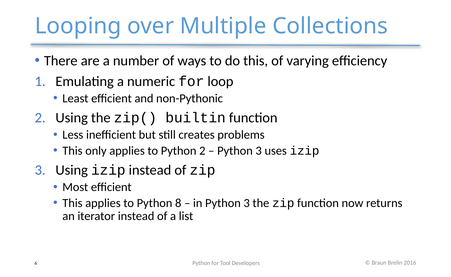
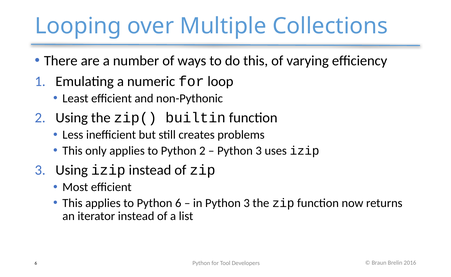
Python 8: 8 -> 6 (178, 203)
